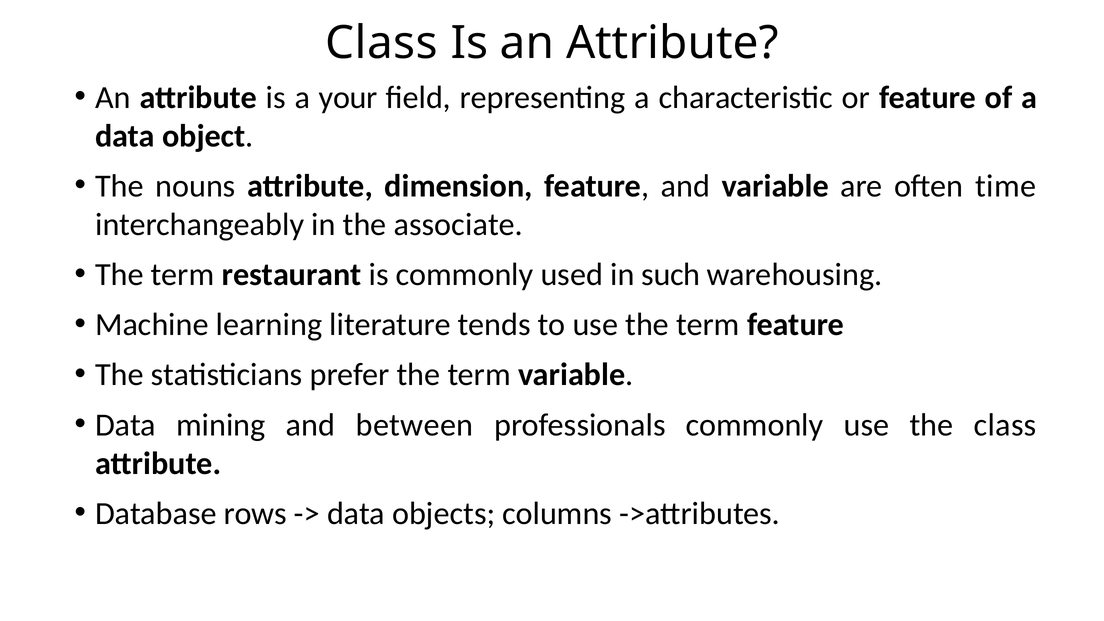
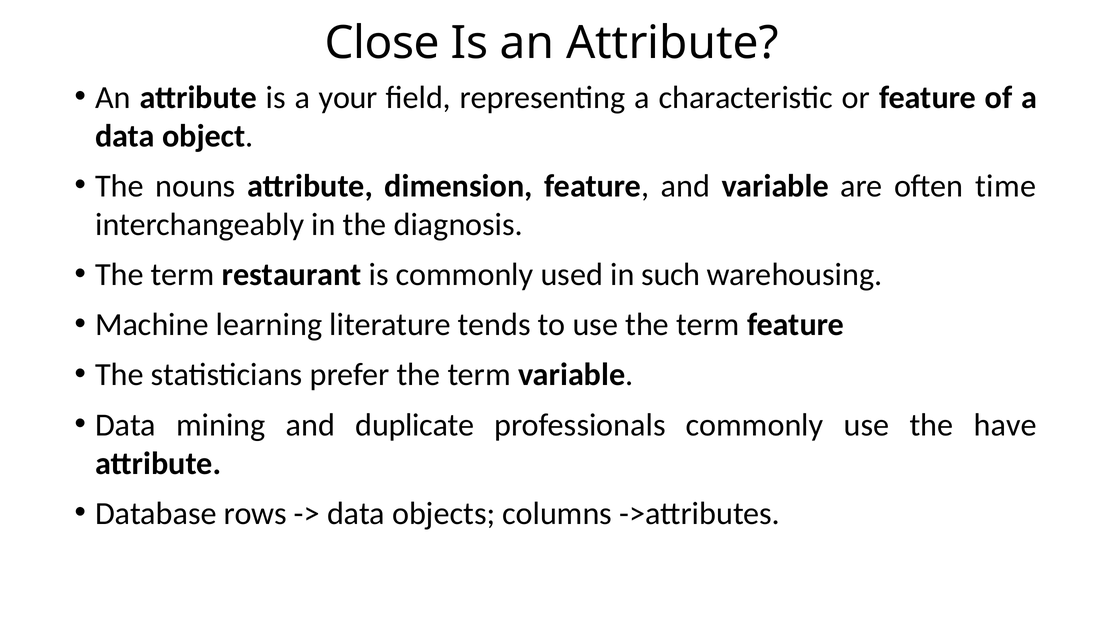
Class: Class -> Close (382, 43)
associate: associate -> diagnosis (458, 225)
between: between -> duplicate (415, 425)
the class: class -> have (1005, 425)
